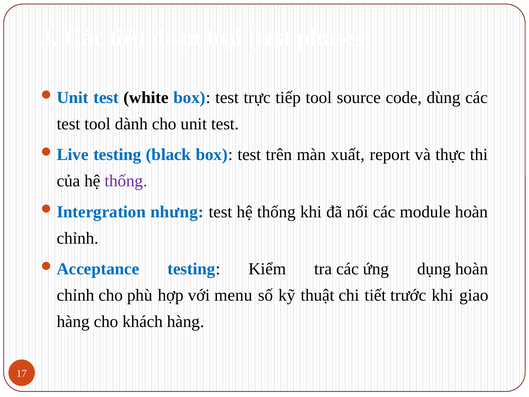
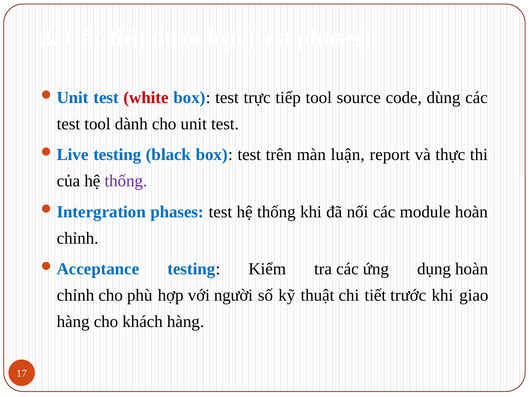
white colour: black -> red (146, 98)
xuất: xuất -> luận (348, 155)
nhưng: nhưng -> phases (177, 212)
menu: menu -> người (233, 295)
